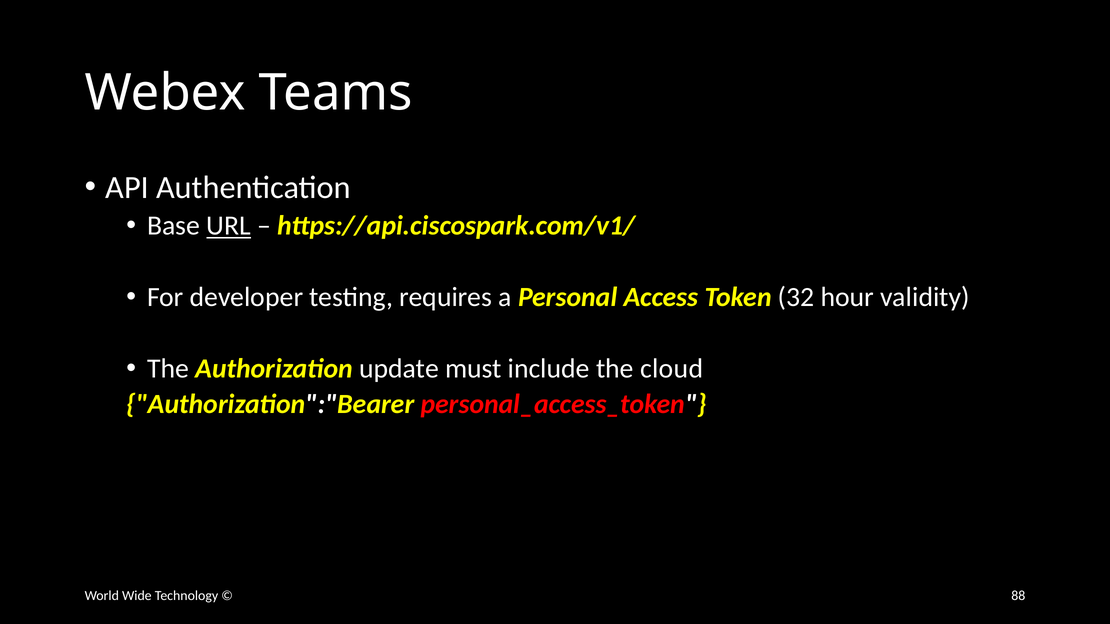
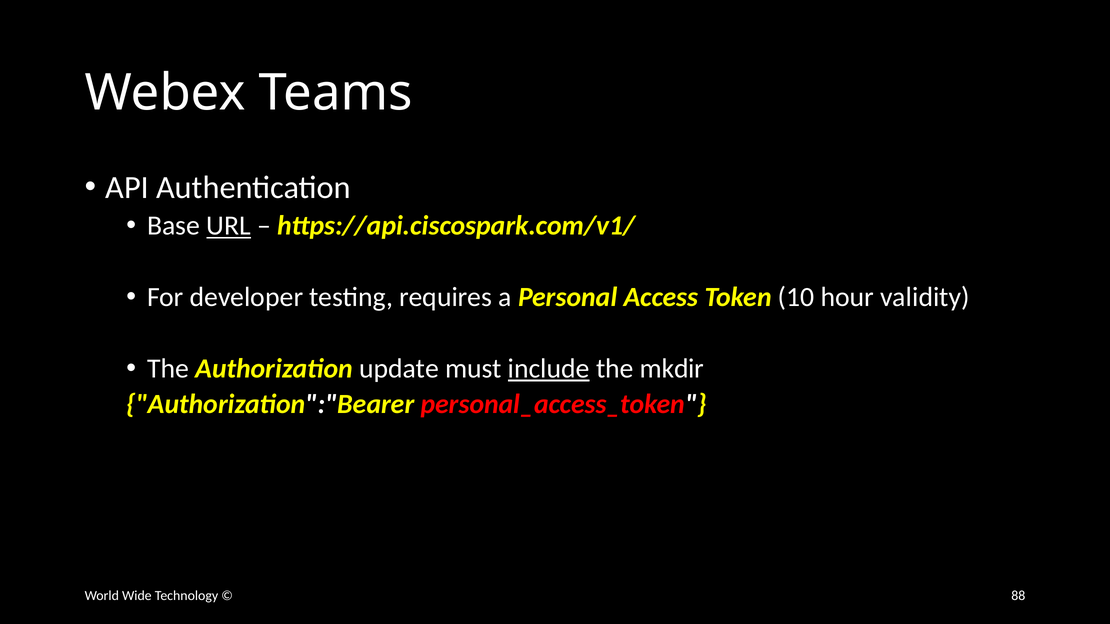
32: 32 -> 10 (796, 297)
include underline: none -> present (549, 369)
cloud: cloud -> mkdir (672, 369)
